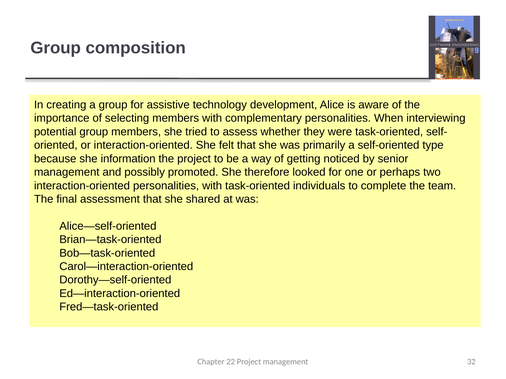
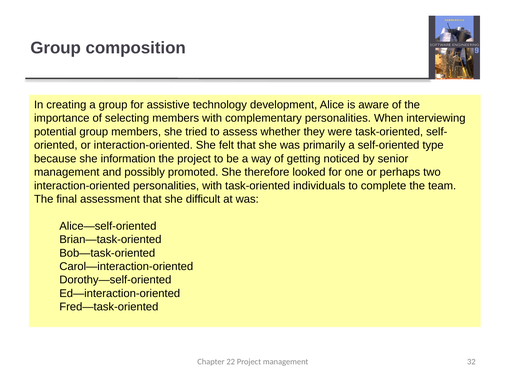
shared: shared -> difficult (203, 199)
